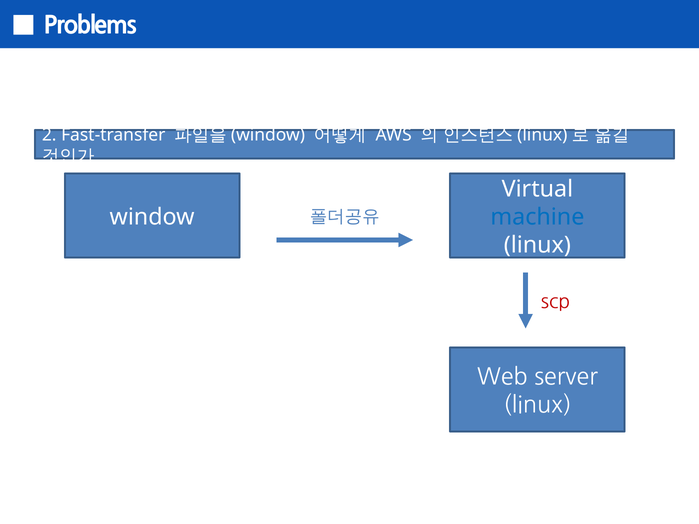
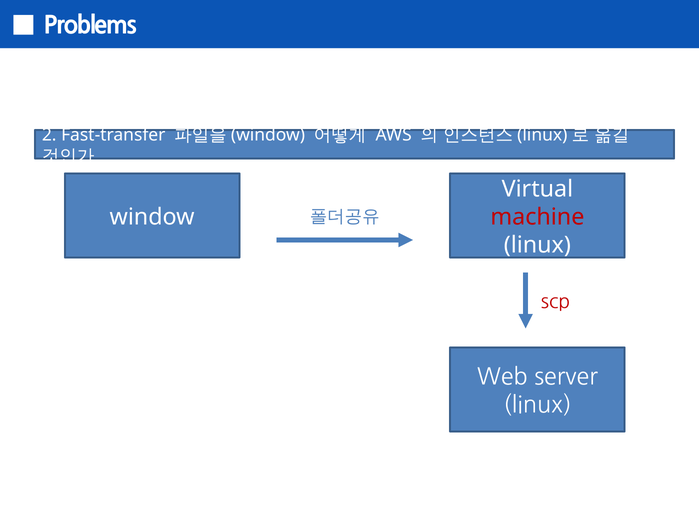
machine colour: blue -> red (537, 217)
